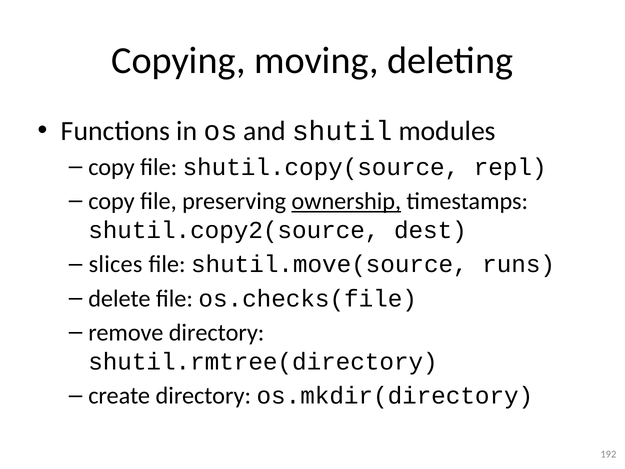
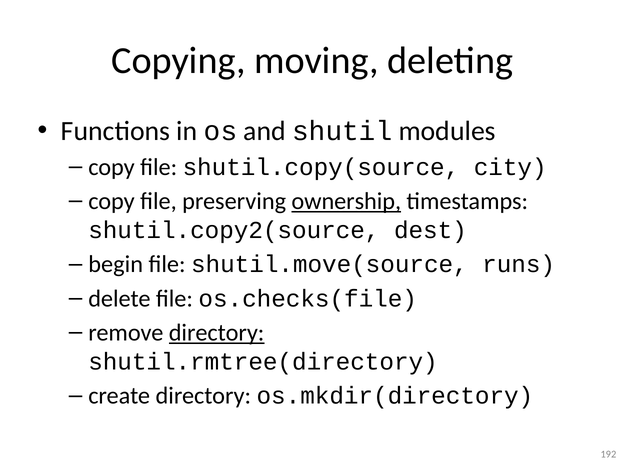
repl: repl -> city (510, 167)
slices: slices -> begin (116, 264)
directory underline: none -> present (217, 332)
